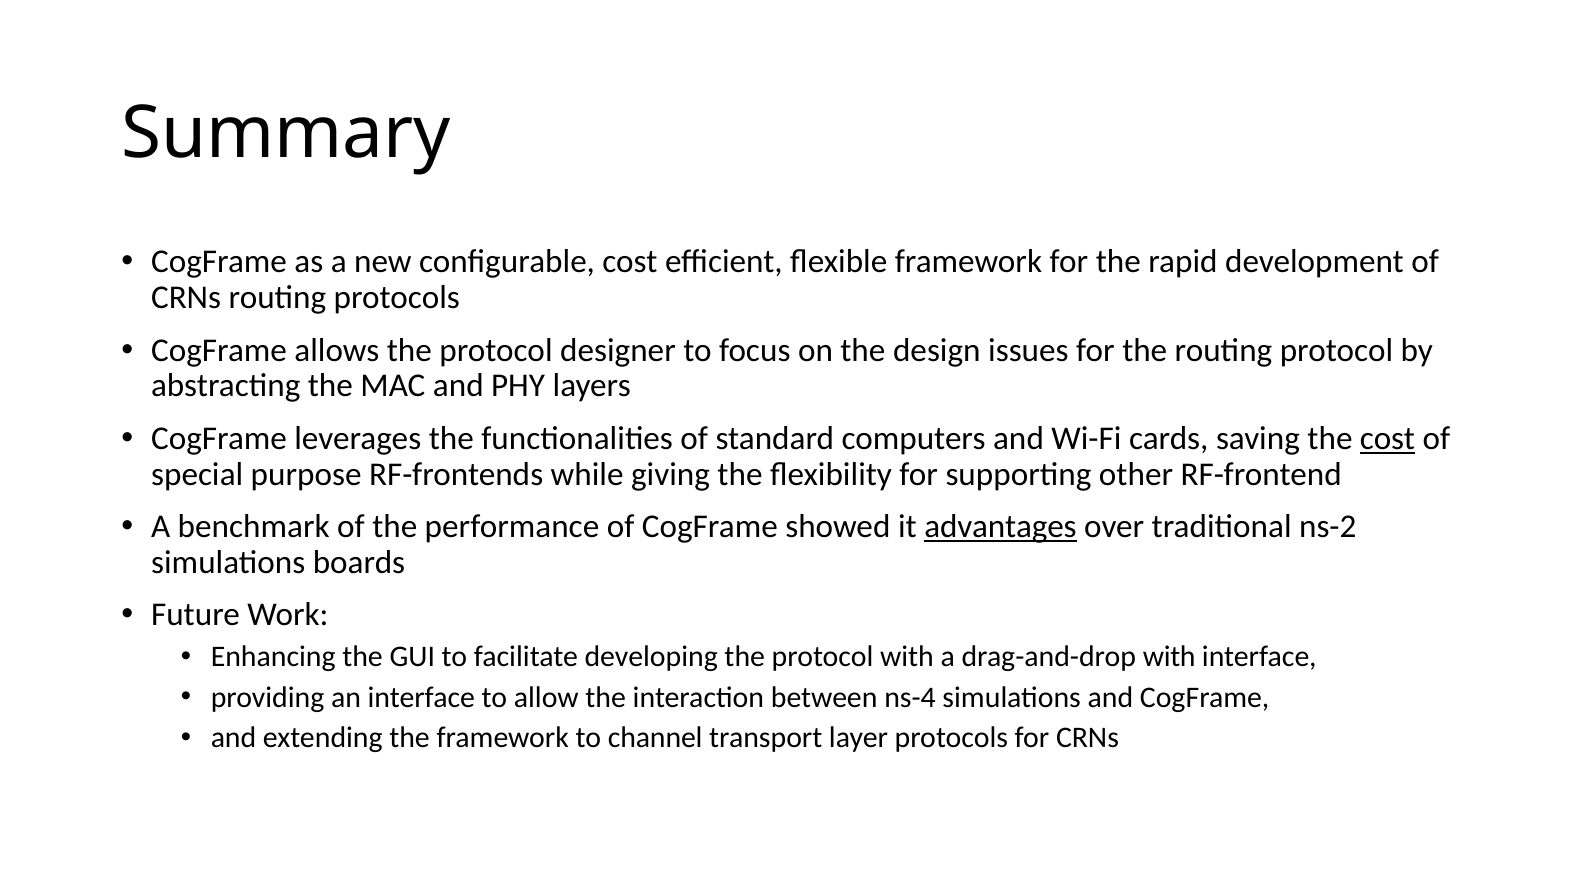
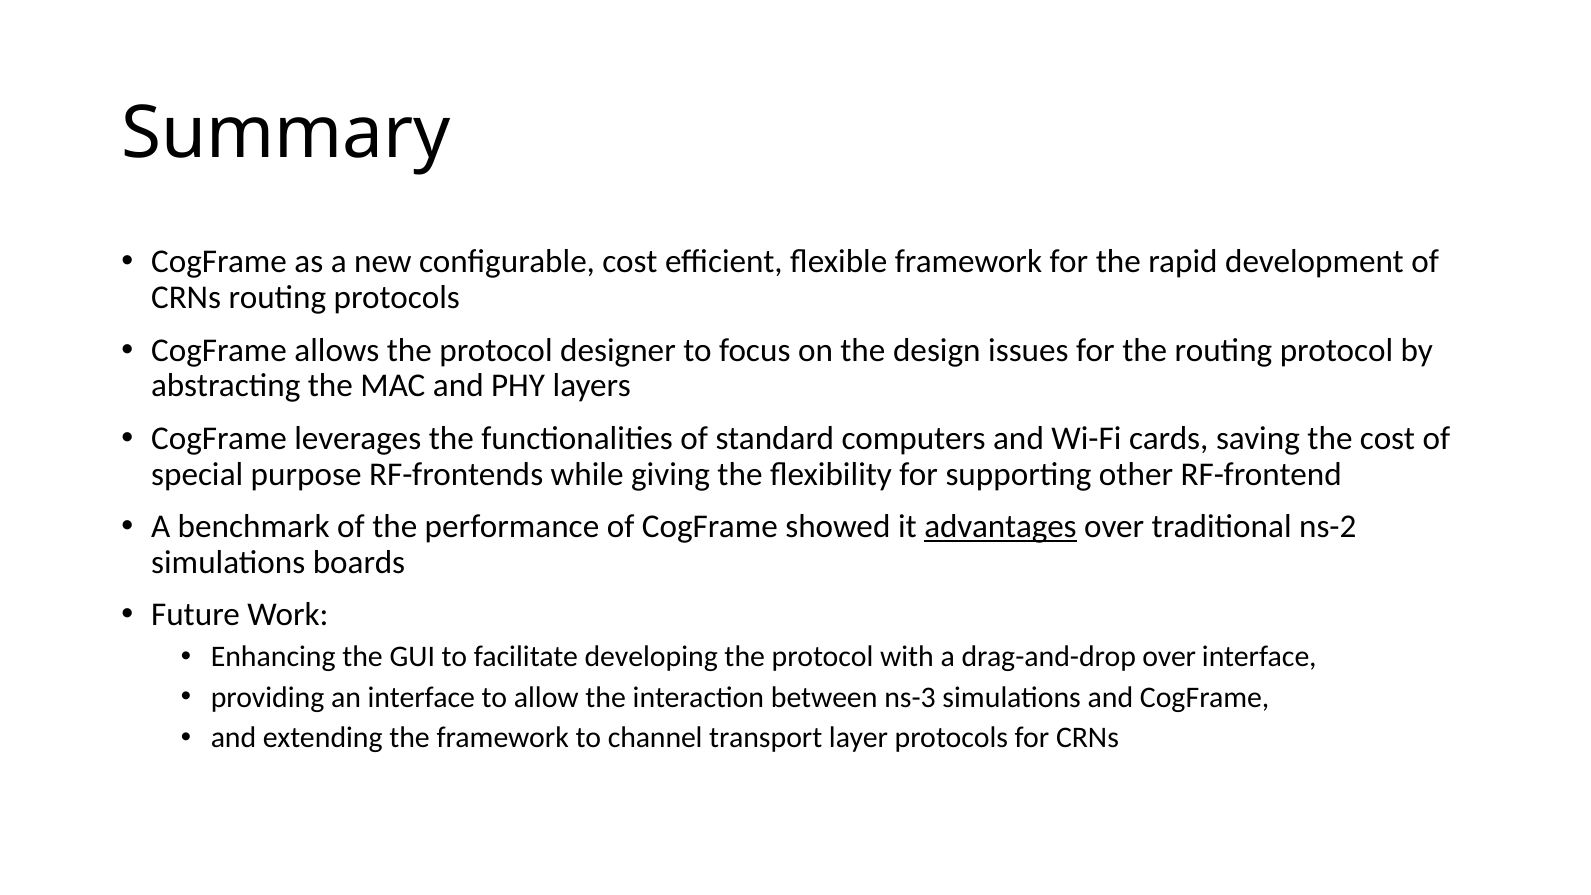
cost underline: present -> none (1387, 438)
drag-and-drop with: with -> over (1169, 657)
ns-4: ns-4 -> ns-3 (910, 697)
